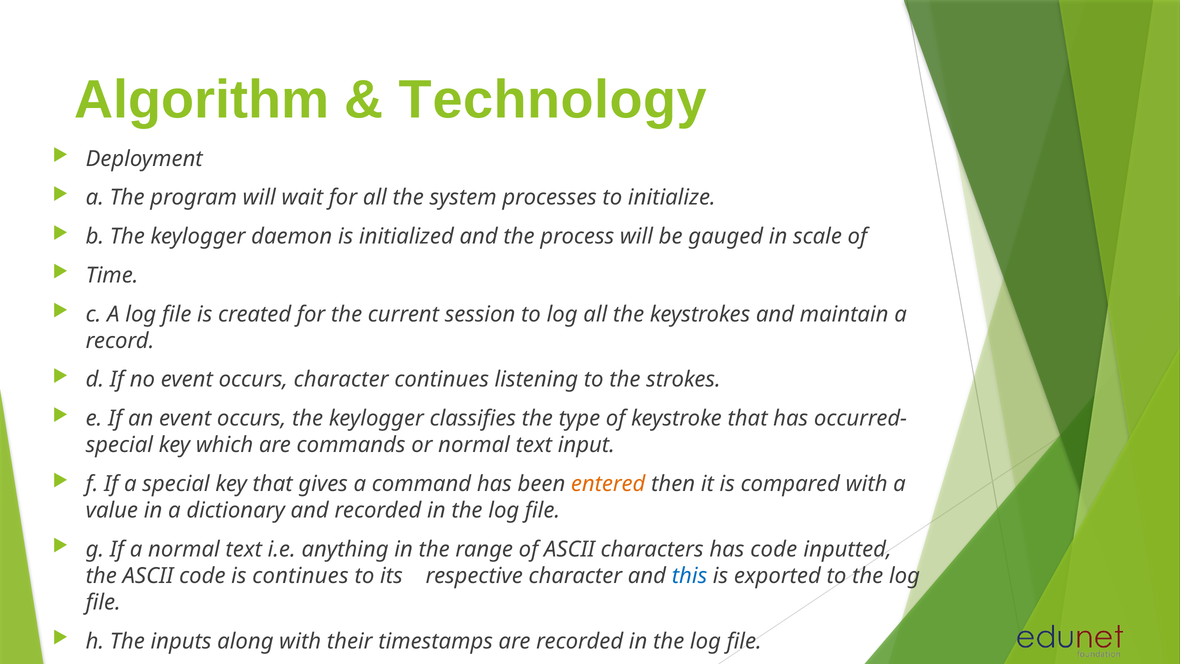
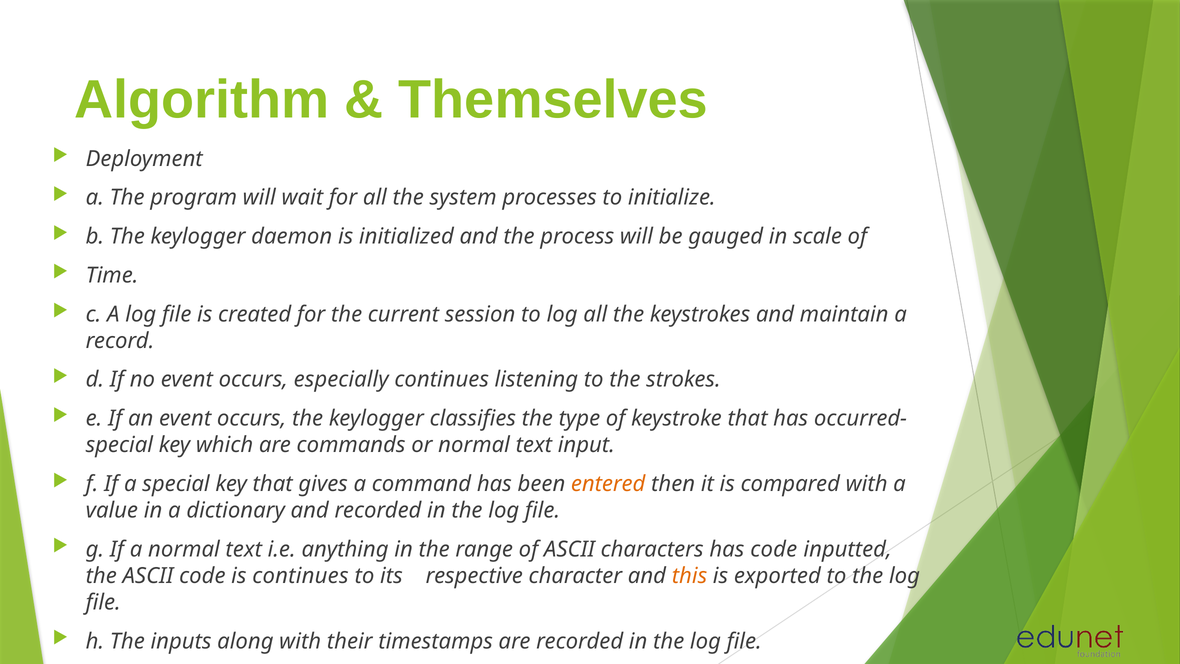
Technology: Technology -> Themselves (553, 100)
occurs character: character -> especially (341, 379)
this colour: blue -> orange (689, 576)
